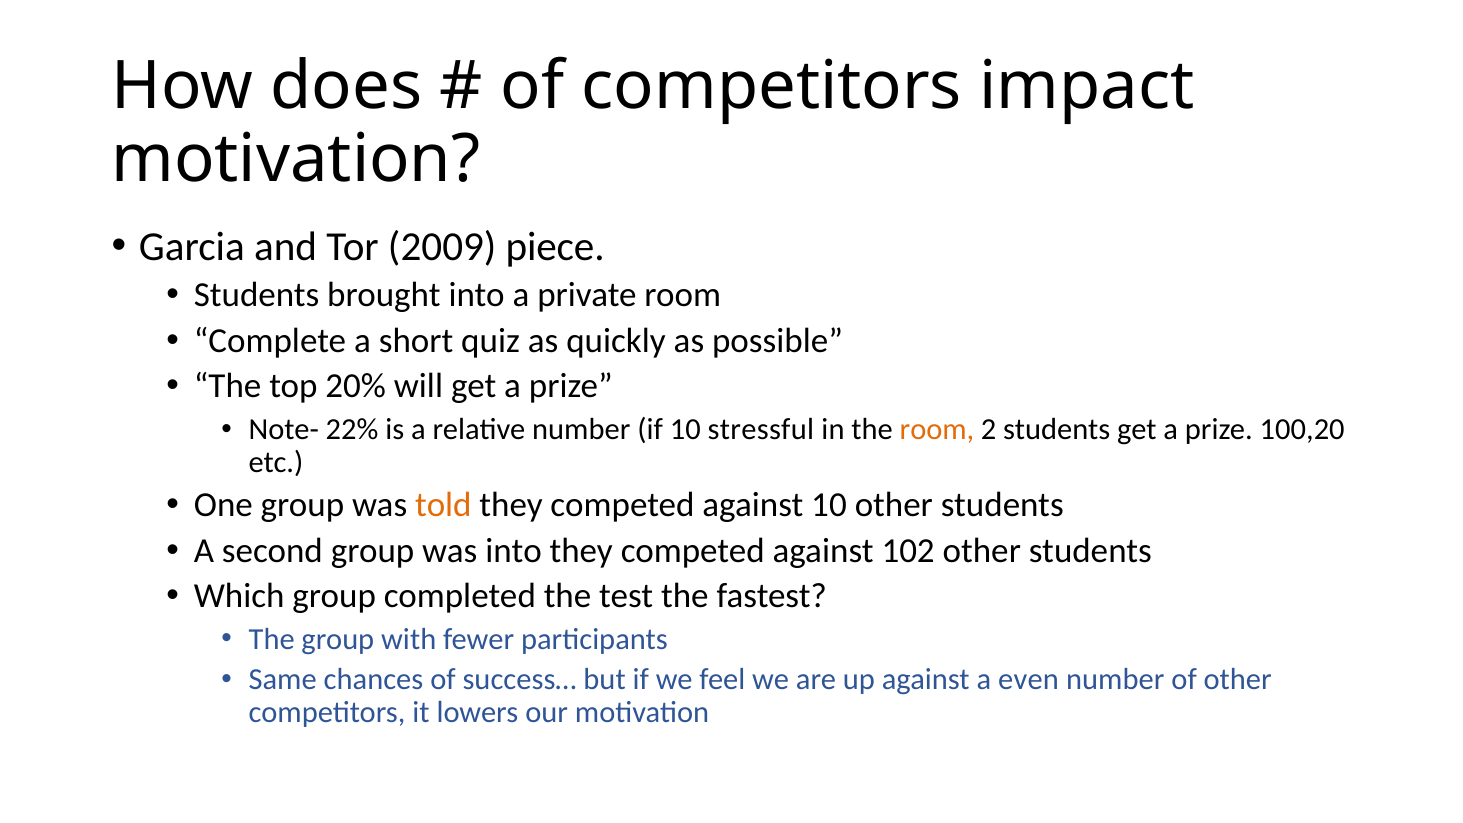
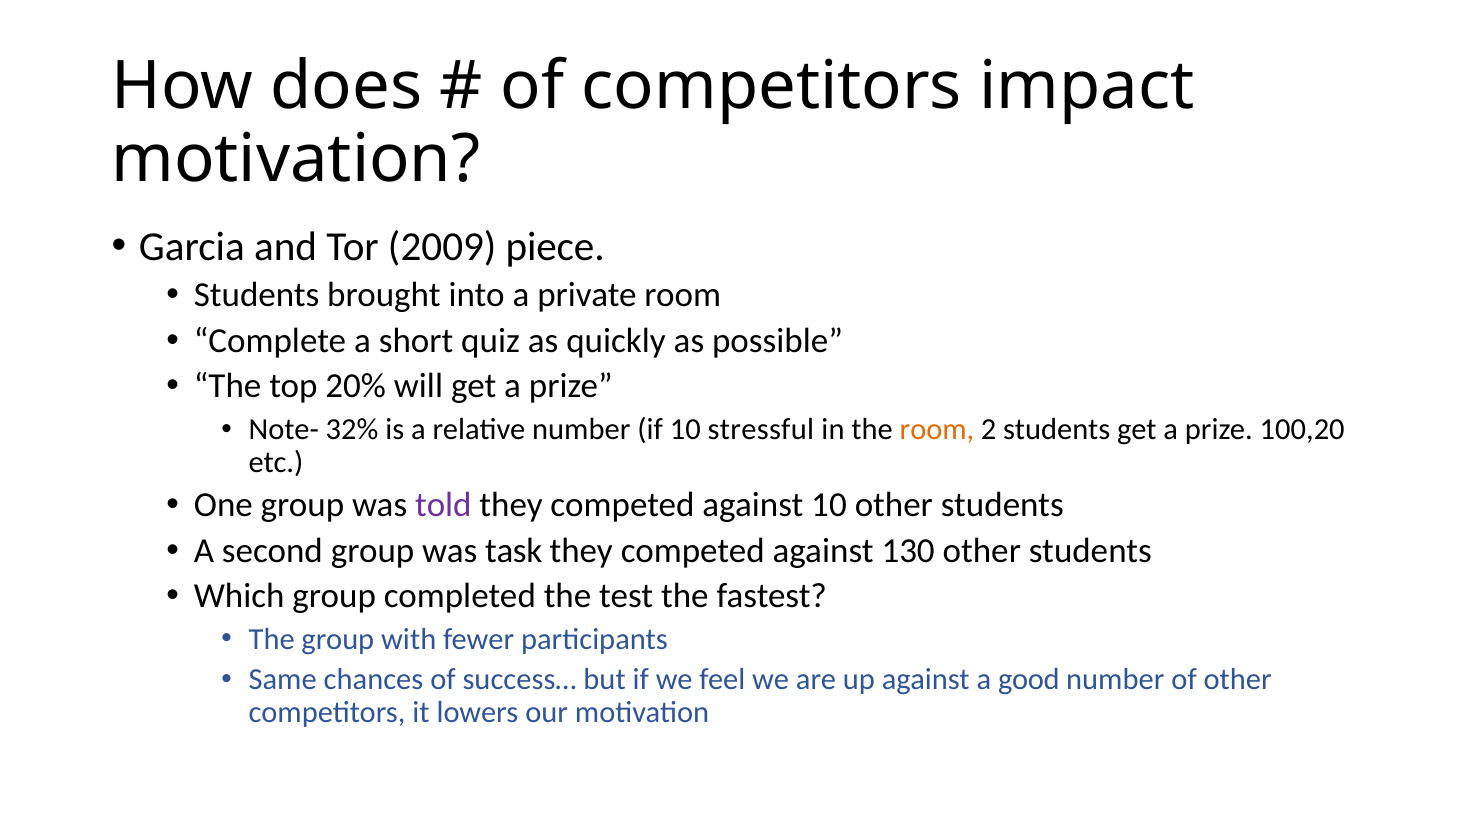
22%: 22% -> 32% (352, 429)
told colour: orange -> purple (443, 505)
was into: into -> task (514, 551)
102: 102 -> 130 (908, 551)
even: even -> good (1029, 680)
